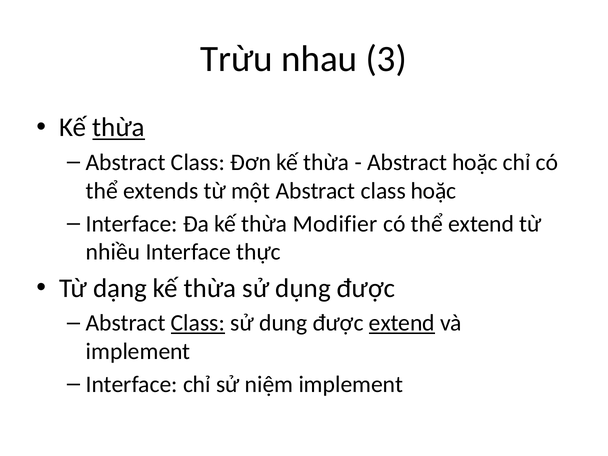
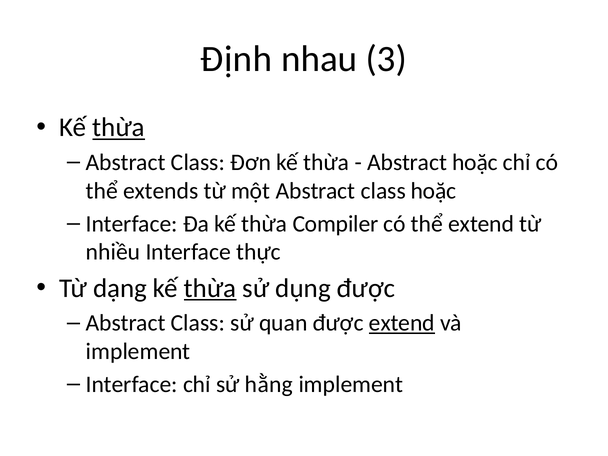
Trừu: Trừu -> Định (236, 59)
Modifier: Modifier -> Compiler (335, 224)
thừa underline: none -> present (210, 288)
Class underline: present -> none (198, 323)
dung: dung -> quan (283, 323)
niệm: niệm -> hằng (269, 384)
